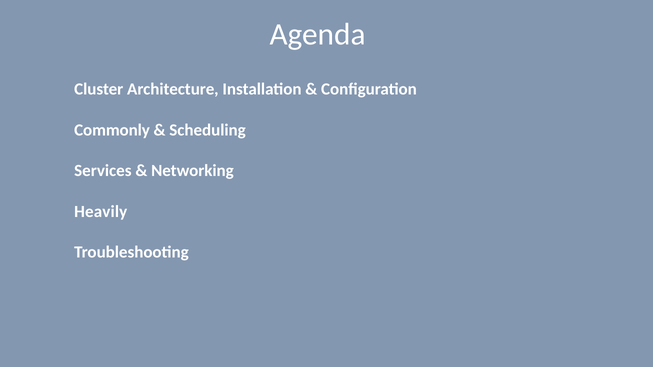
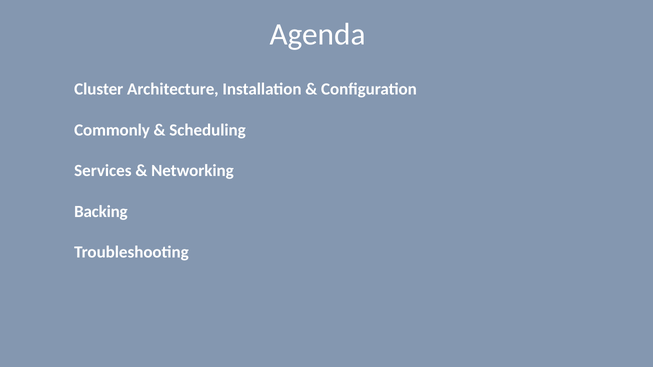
Heavily: Heavily -> Backing (101, 212)
